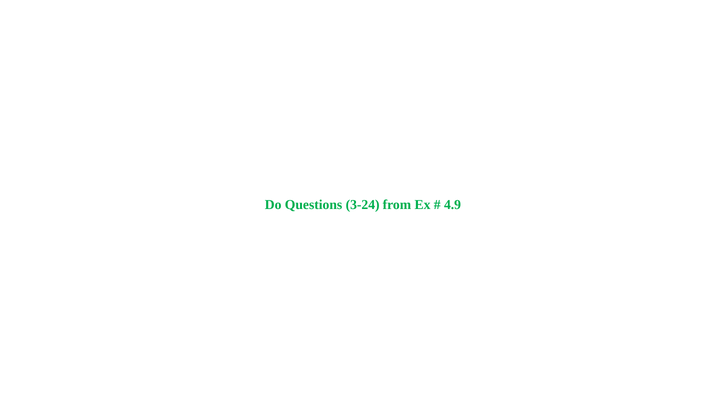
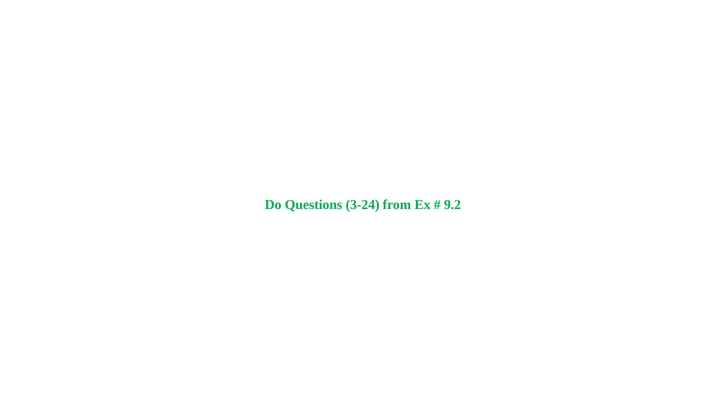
4.9: 4.9 -> 9.2 (453, 205)
